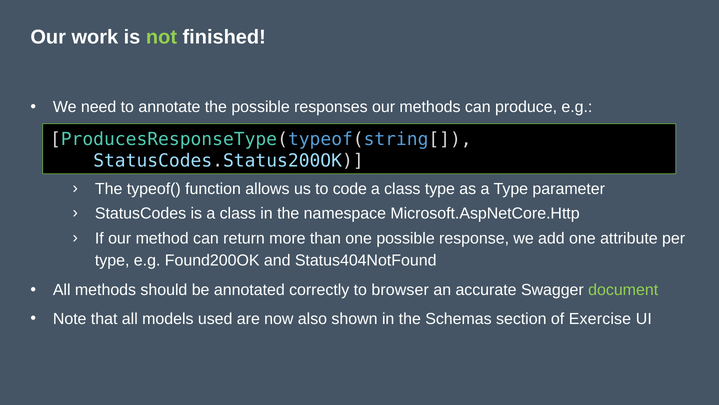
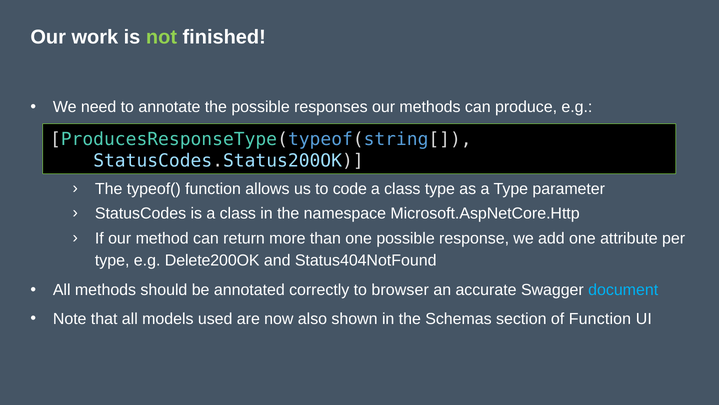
Found200OK: Found200OK -> Delete200OK (212, 260)
document colour: light green -> light blue (623, 290)
of Exercise: Exercise -> Function (600, 319)
